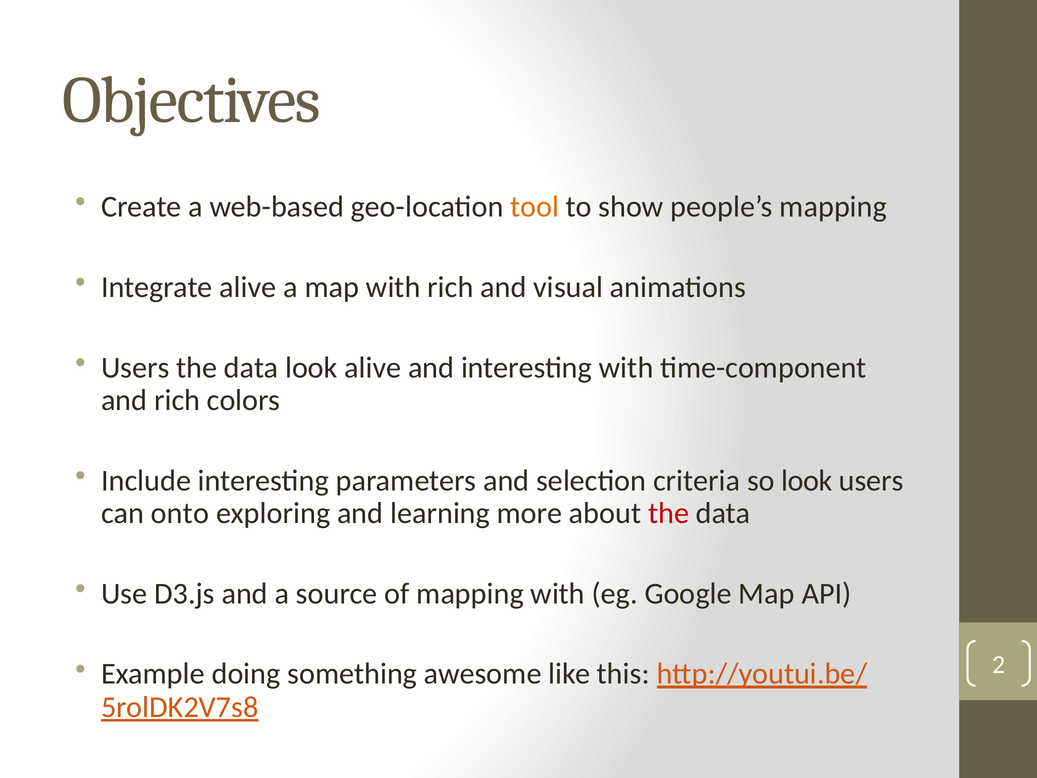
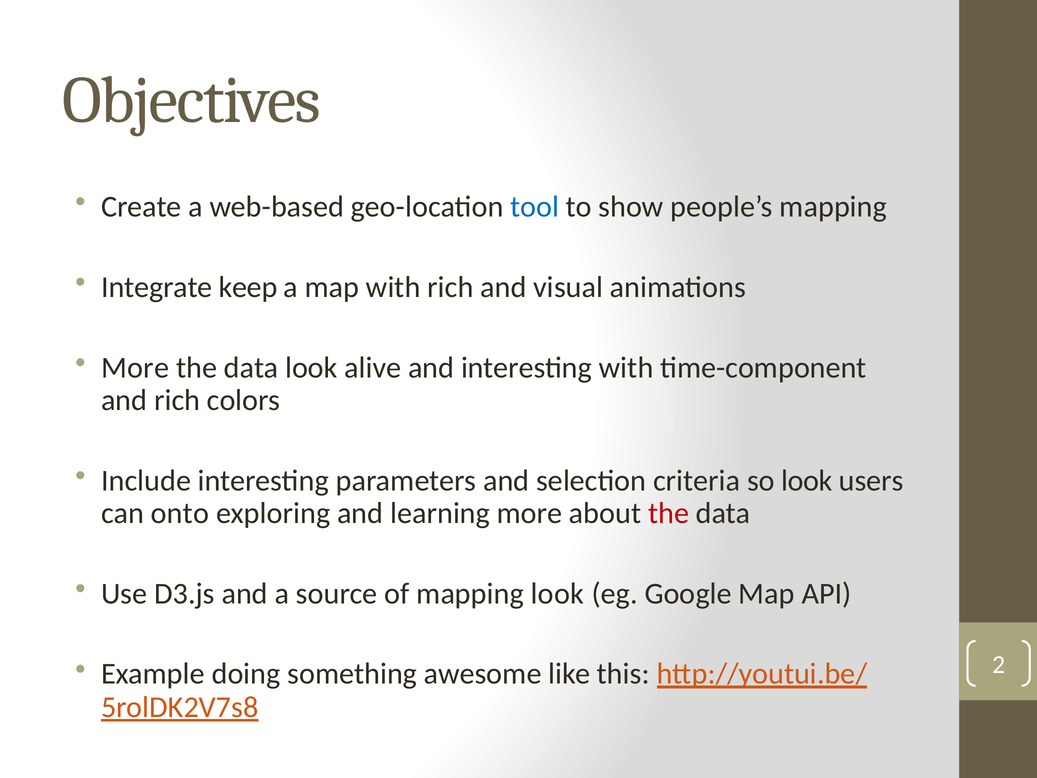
tool colour: orange -> blue (535, 207)
Integrate alive: alive -> keep (248, 287)
Users: Users -> More (135, 368)
mapping with: with -> look (557, 593)
